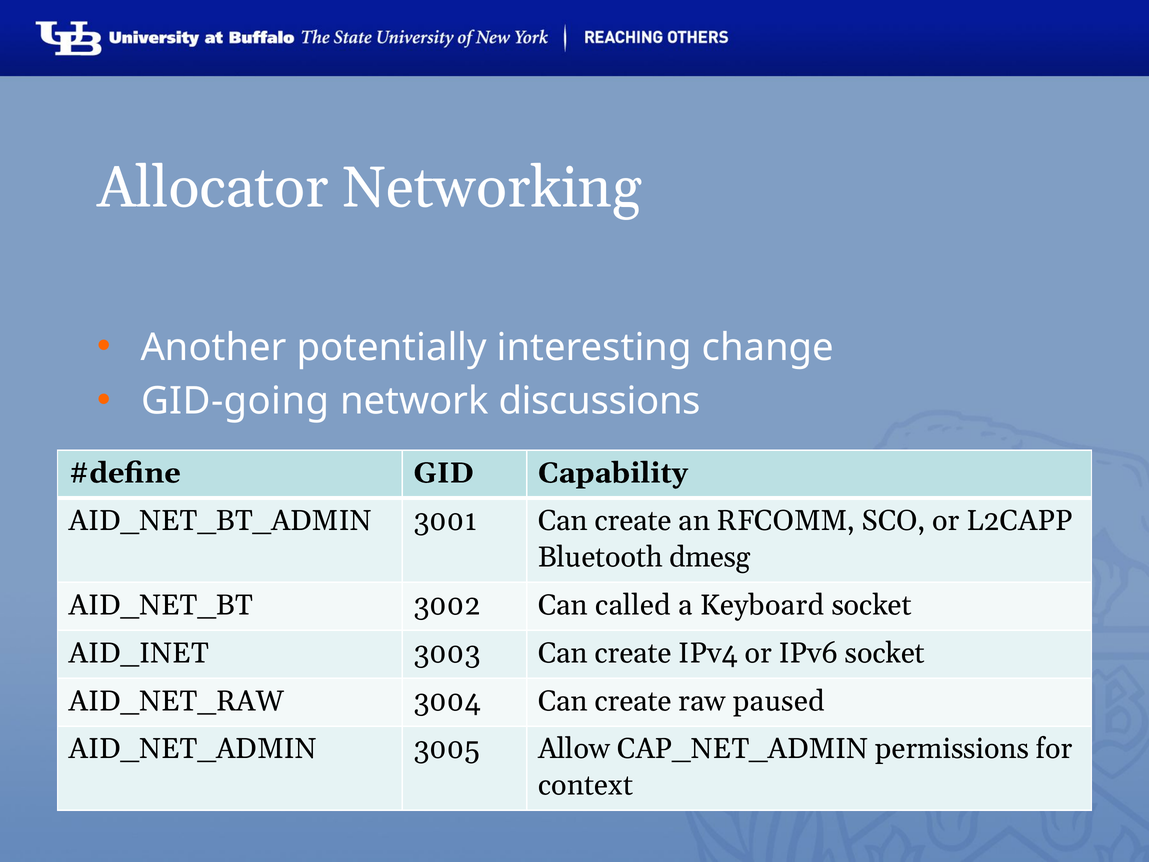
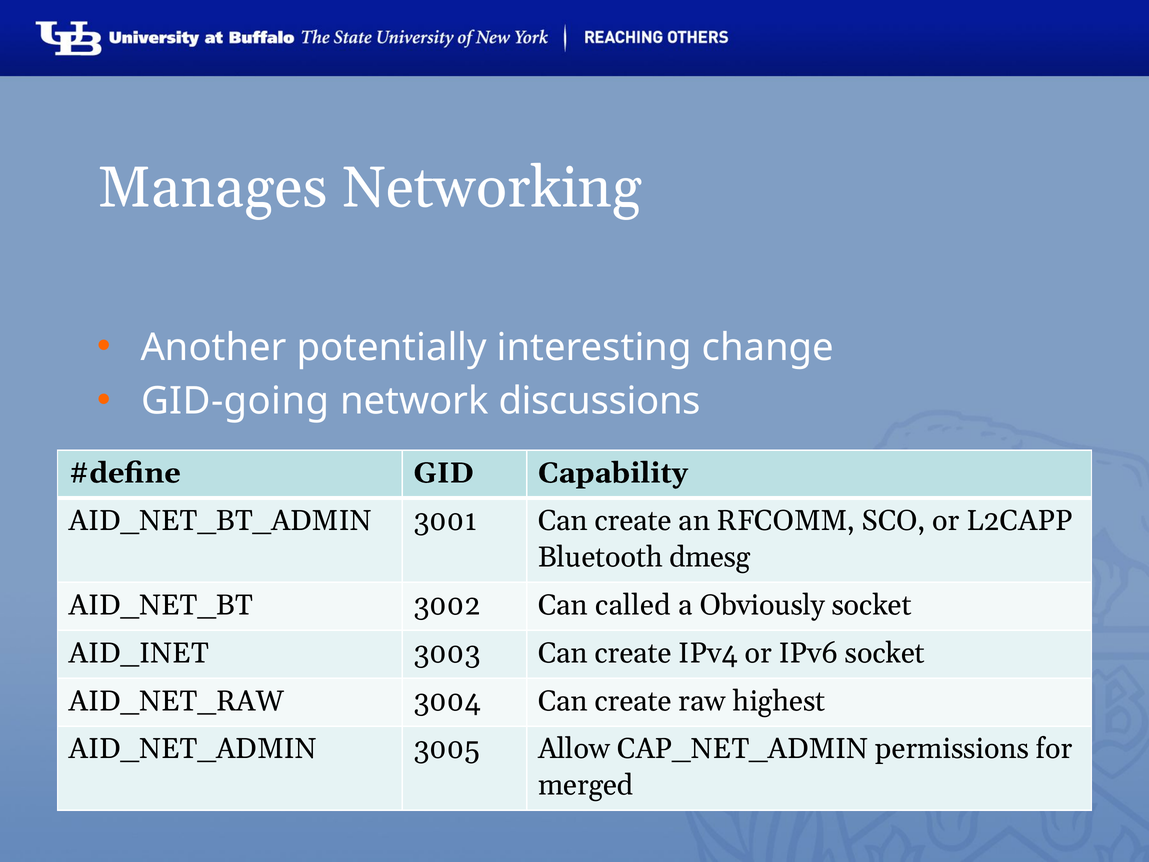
Allocator: Allocator -> Manages (213, 188)
Keyboard: Keyboard -> Obviously (762, 605)
paused: paused -> highest (779, 701)
context: context -> merged (586, 785)
